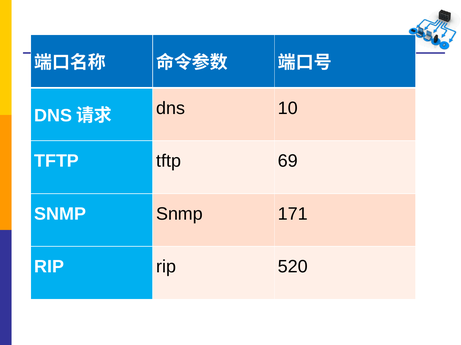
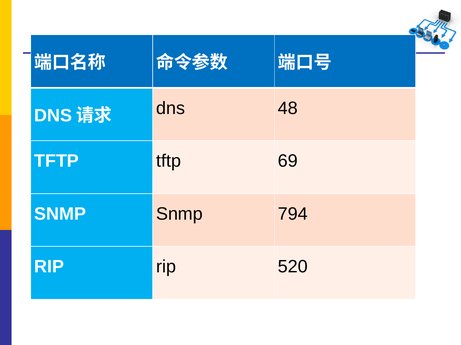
10: 10 -> 48 (288, 108)
171: 171 -> 794 (293, 214)
